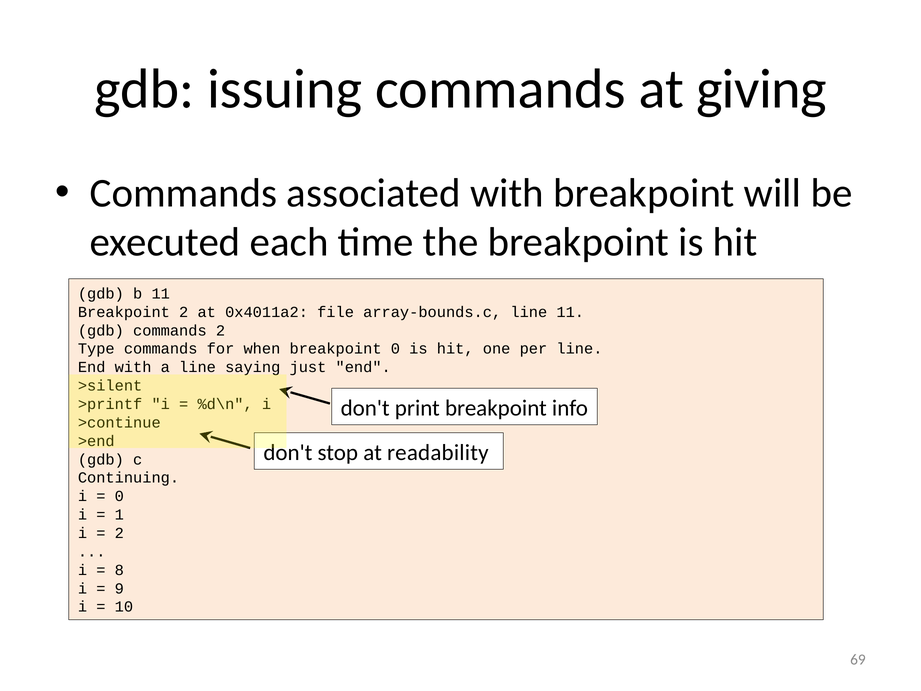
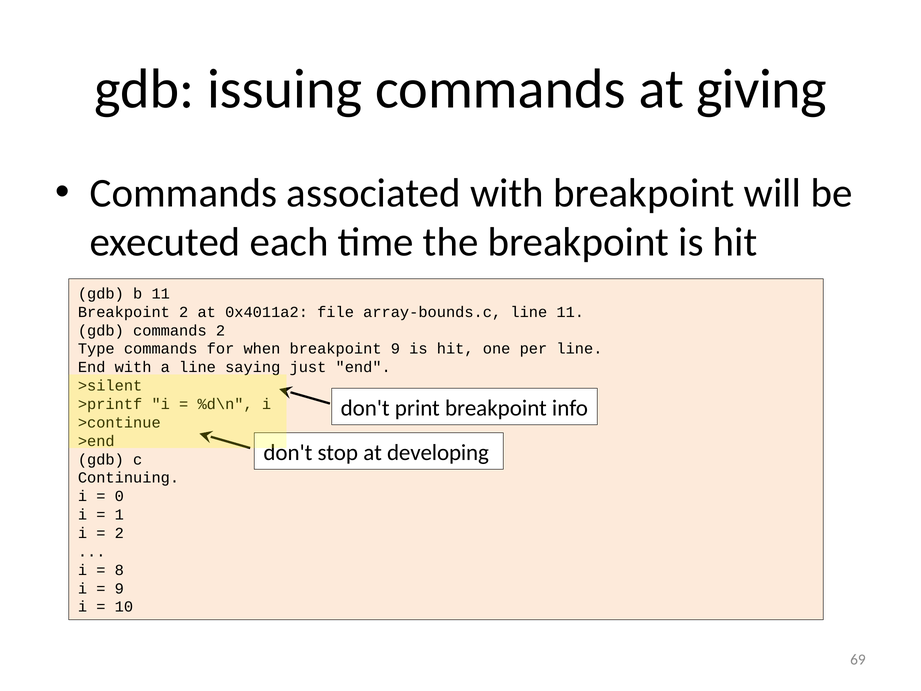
breakpoint 0: 0 -> 9 (395, 349)
readability: readability -> developing (438, 452)
